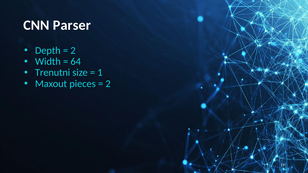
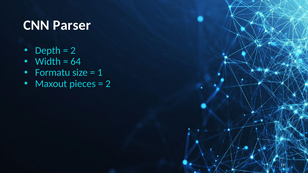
Trenutni: Trenutni -> Formatu (53, 73)
